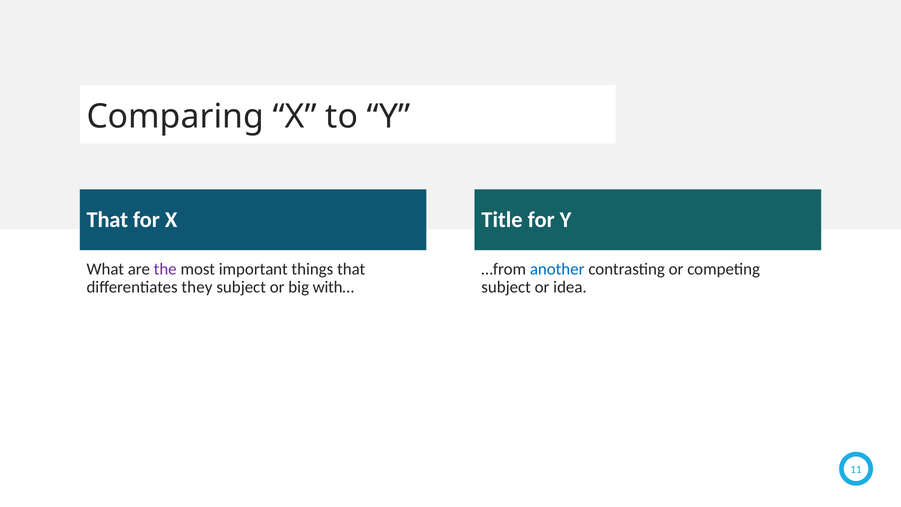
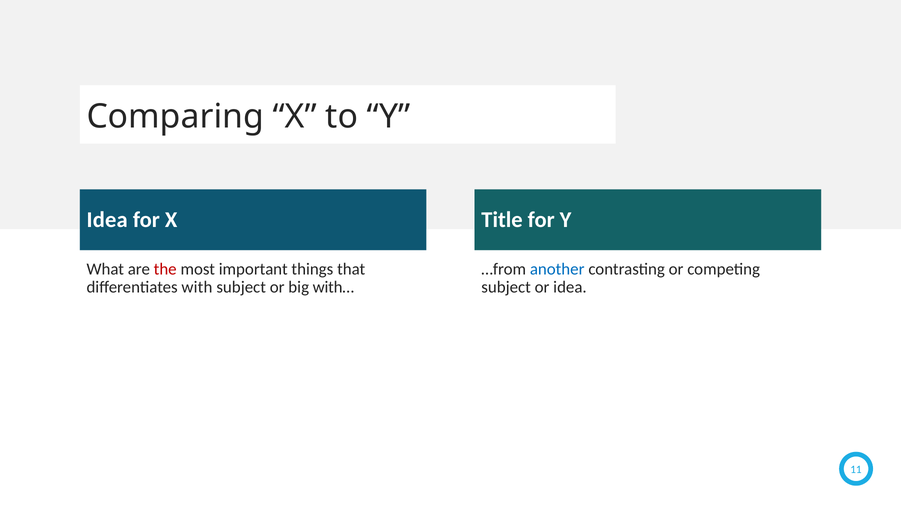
That: That -> Idea (107, 220)
the colour: purple -> red (165, 269)
they: they -> with (197, 287)
